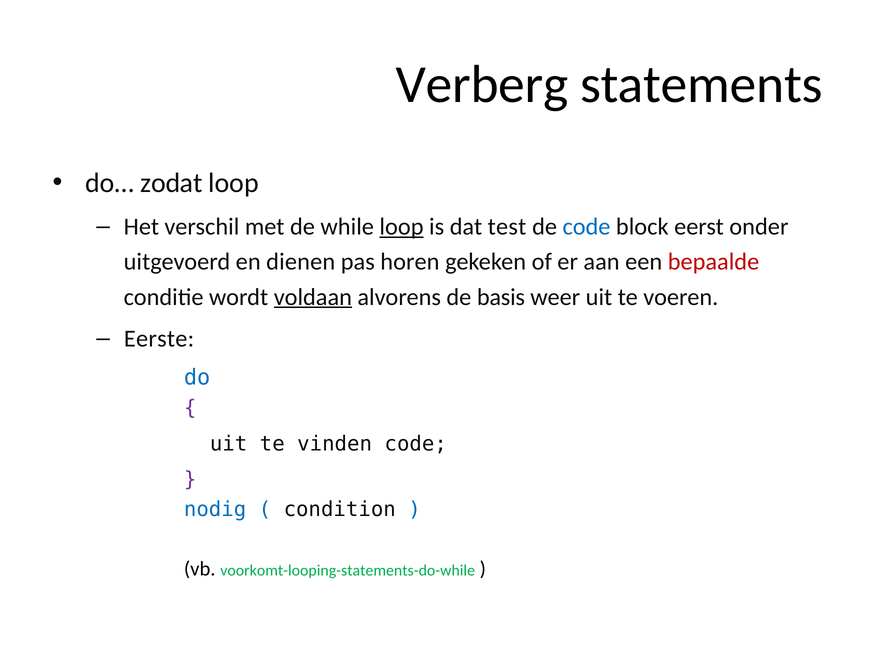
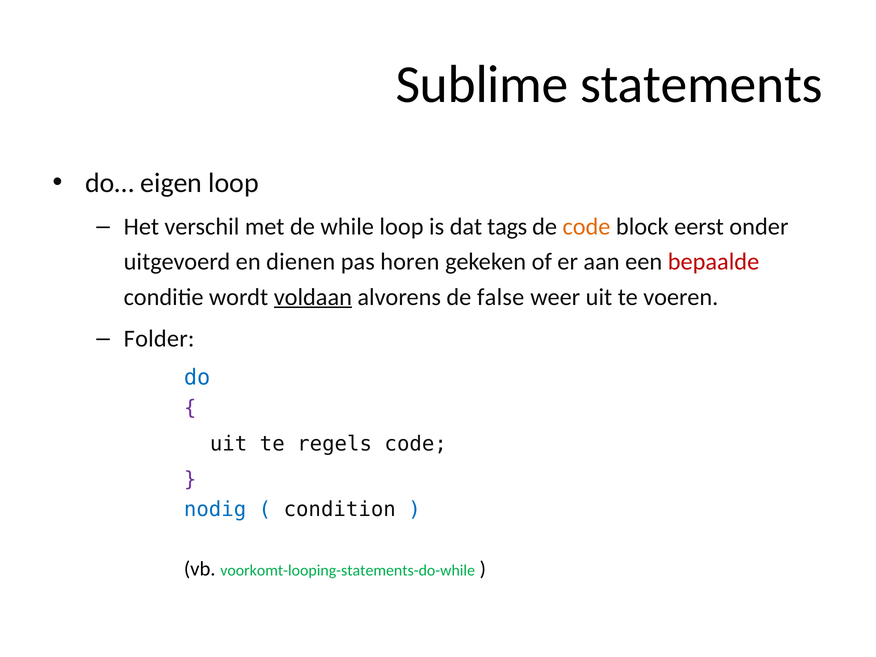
Verberg: Verberg -> Sublime (482, 85)
zodat: zodat -> eigen (171, 183)
loop underline: present -> none (402, 227)
test: test -> tags (507, 227)
code colour: blue -> orange (586, 227)
basis: basis -> false (501, 297)
Eerste: Eerste -> Folder (159, 339)
vinden: vinden -> regels (335, 444)
